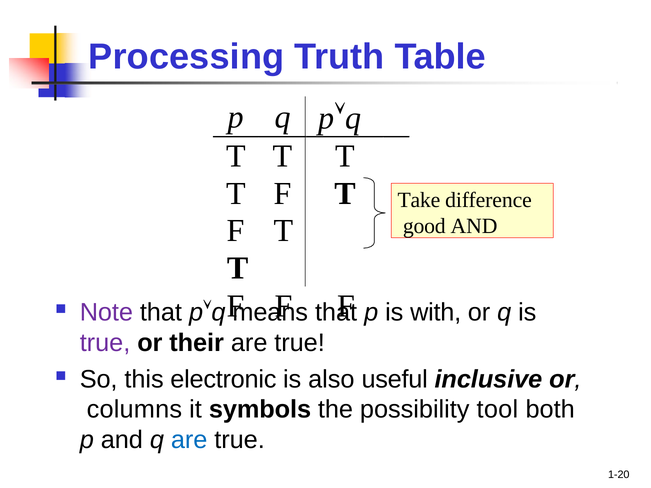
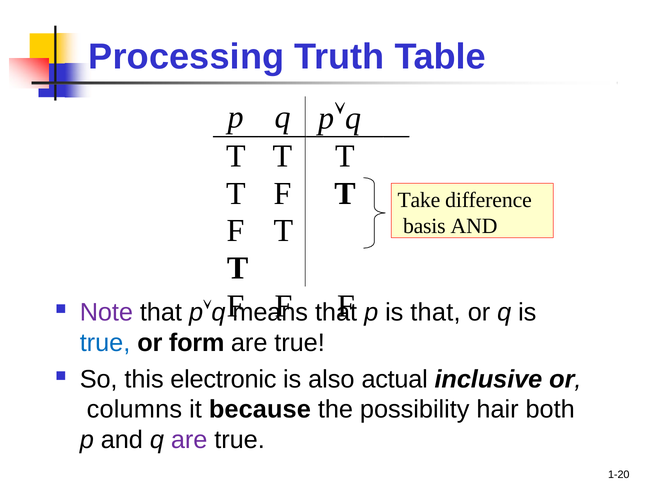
good: good -> basis (424, 226)
is with: with -> that (435, 313)
true colour: purple -> blue (105, 343)
their: their -> form (197, 343)
useful: useful -> actual (395, 379)
symbols: symbols -> because (260, 410)
tool: tool -> hair (498, 410)
are colour: blue -> purple (189, 440)
